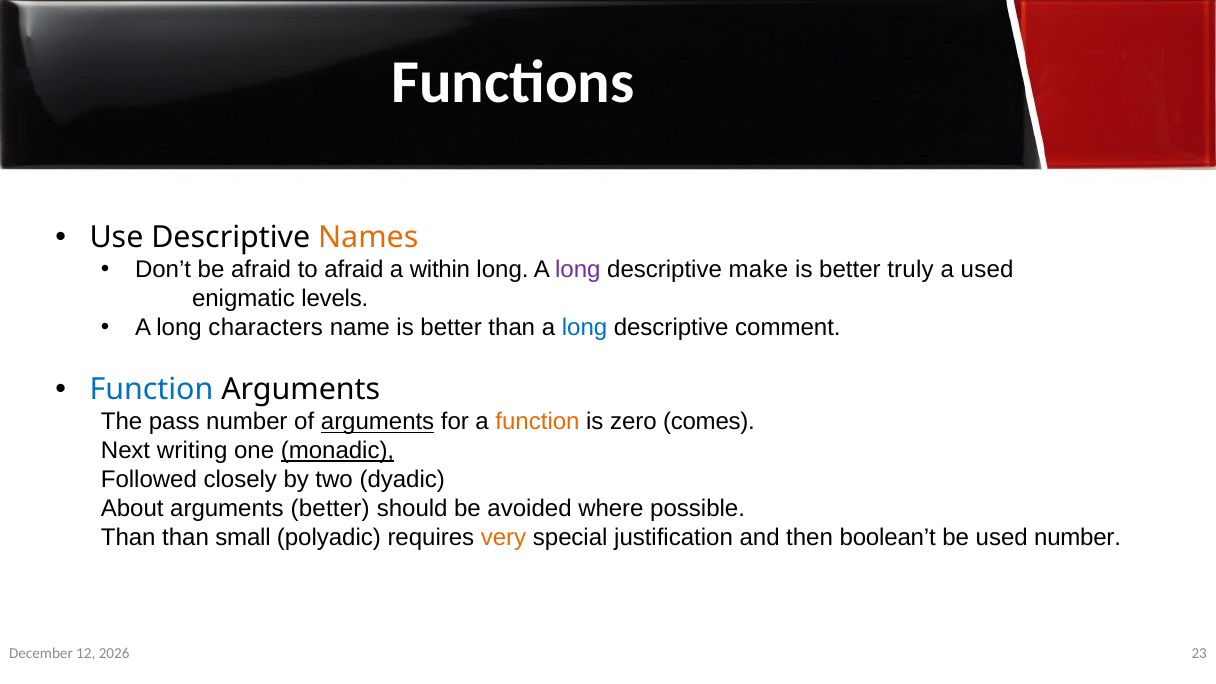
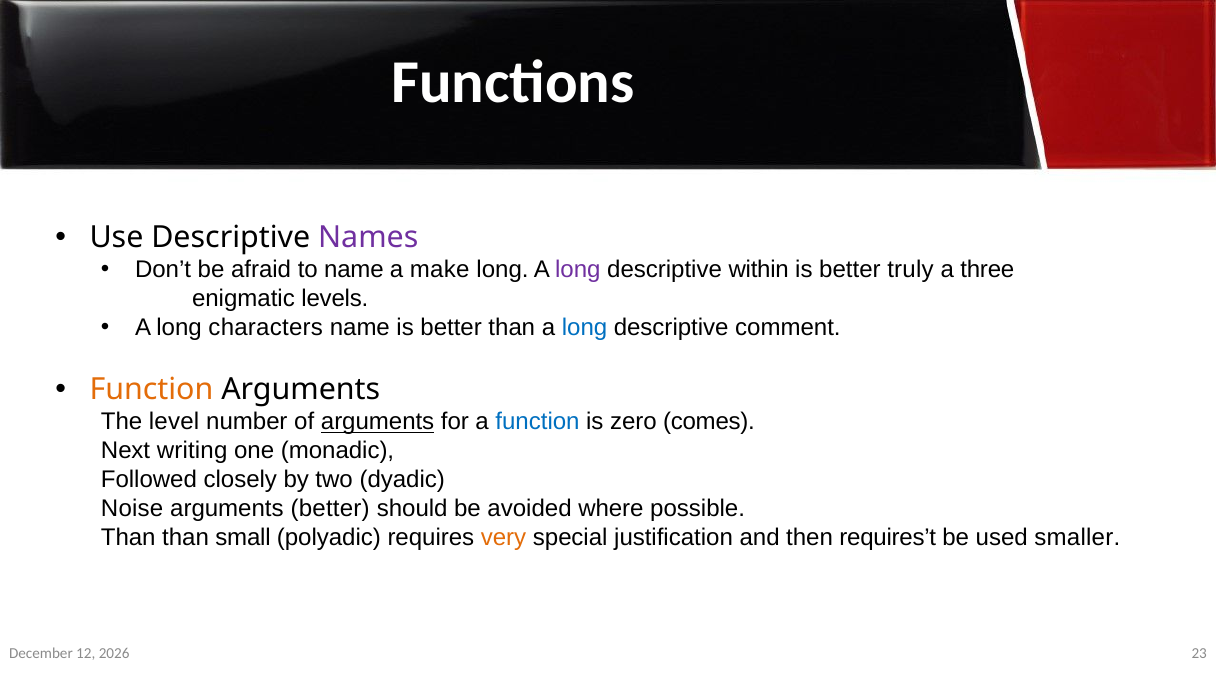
Names colour: orange -> purple (368, 238)
to afraid: afraid -> name (354, 270)
within: within -> make (440, 270)
make: make -> within (759, 270)
a used: used -> three (987, 270)
Function colour: blue -> orange (151, 390)
pass: pass -> level (174, 422)
function colour: orange -> blue (538, 422)
monadic underline: present -> none (338, 451)
About: About -> Noise (132, 508)
boolean’t: boolean’t -> requires’t (888, 537)
used number: number -> smaller (1077, 537)
